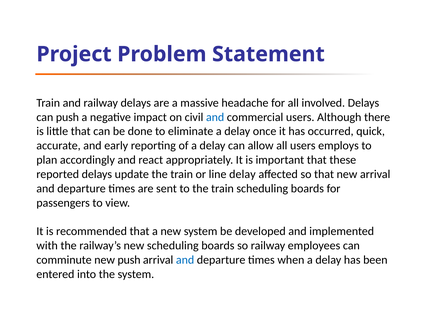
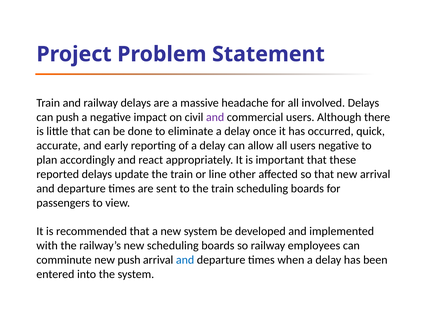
and colour: blue -> purple (215, 117)
users employs: employs -> negative (339, 146)
line delay: delay -> other (242, 174)
